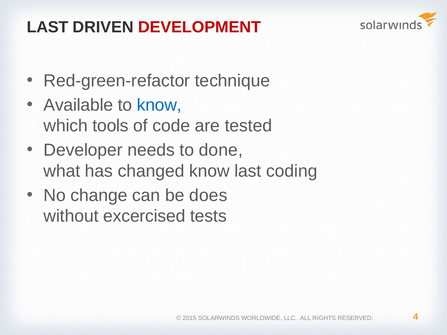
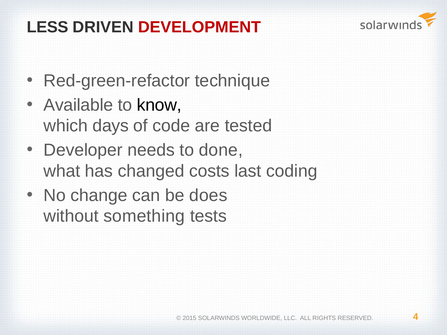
LAST: LAST -> LESS (48, 27)
know colour: blue -> black (159, 105)
tools: tools -> days (111, 126)
changed know: know -> costs (209, 171)
excercised: excercised -> something (144, 216)
